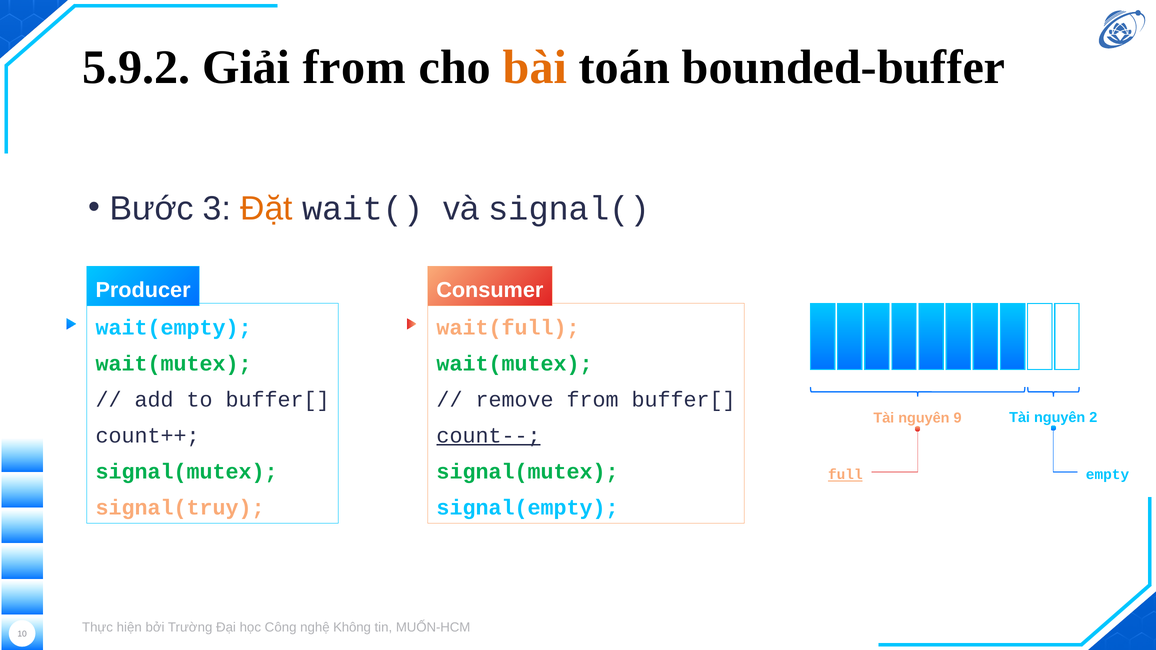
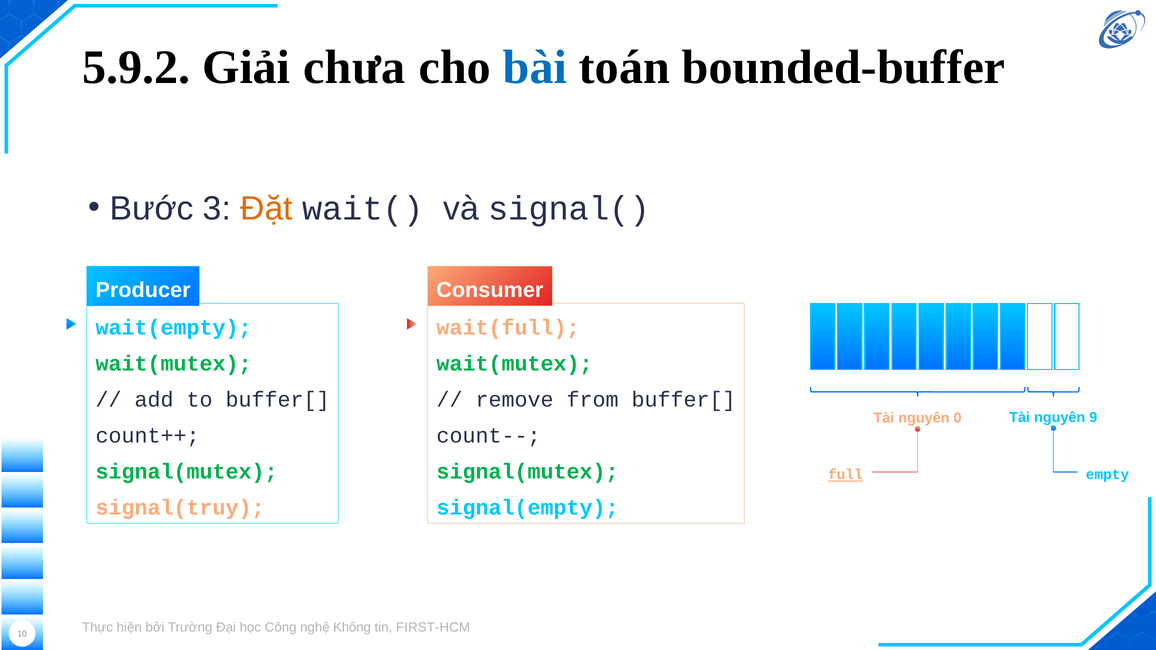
Giải from: from -> chưa (354, 68)
bài colour: orange -> blue (535, 68)
2: 2 -> 9 (1093, 418)
9: 9 -> 0 (958, 418)
count-- underline: present -> none (489, 436)
MUỐN-HCM: MUỐN-HCM -> FIRST-HCM (433, 627)
